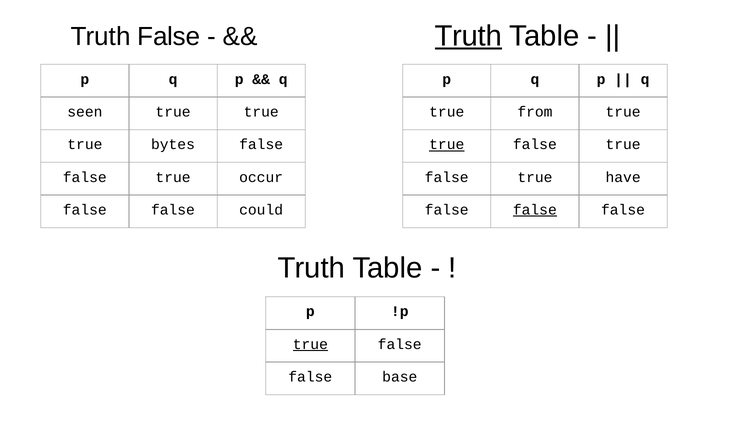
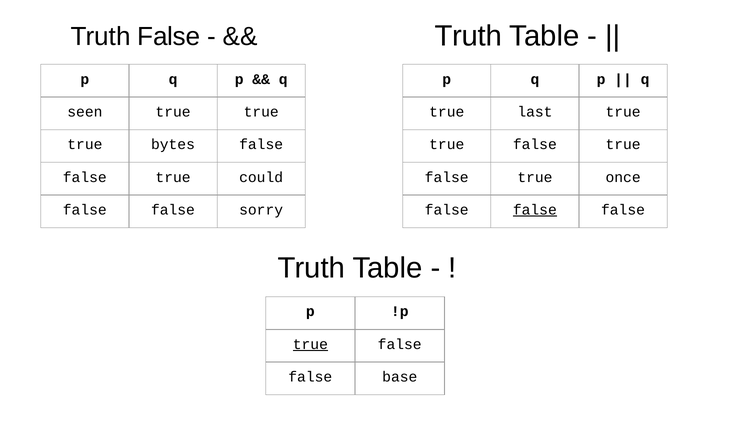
Truth underline: present -> none (468, 36)
from: from -> last (535, 112)
true underline: present -> none (447, 144)
occur: occur -> could (261, 177)
have: have -> once (623, 177)
could: could -> sorry (261, 210)
